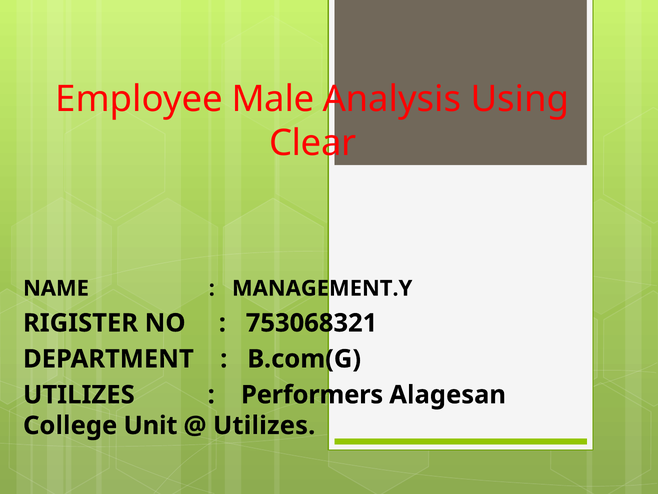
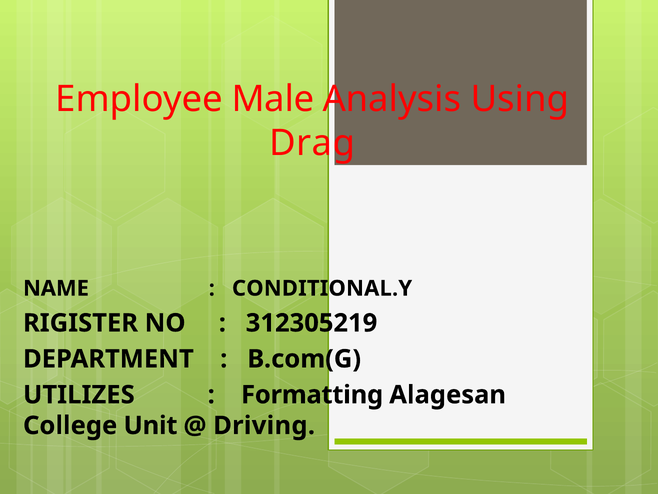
Clear: Clear -> Drag (312, 143)
MANAGEMENT.Y: MANAGEMENT.Y -> CONDITIONAL.Y (322, 288)
753068321: 753068321 -> 312305219 (312, 323)
Performers: Performers -> Formatting (312, 394)
Utilizes: Utilizes -> Driving (264, 425)
